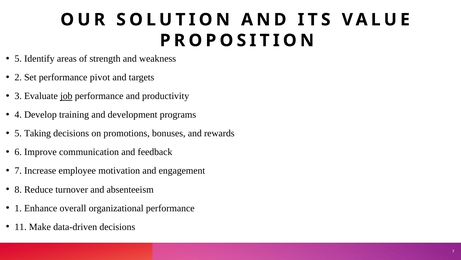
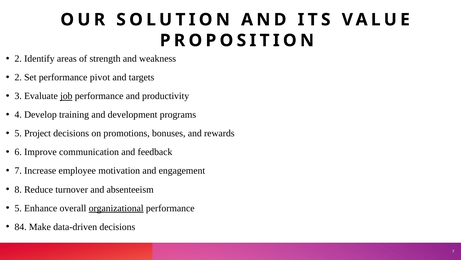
5: 5 -> 2 (18, 59)
Taking: Taking -> Project (38, 133)
1: 1 -> 5 (18, 208)
organizational underline: none -> present (116, 208)
11: 11 -> 84 (21, 226)
